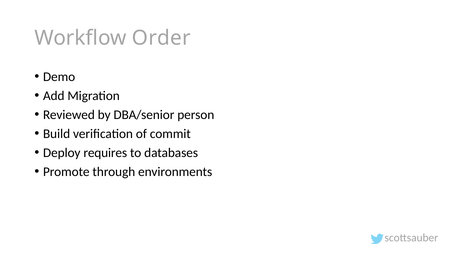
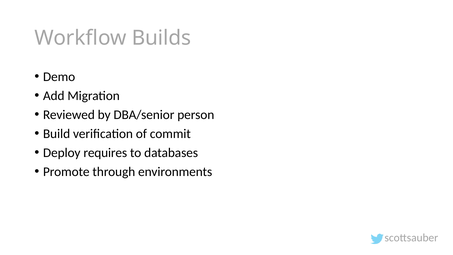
Order: Order -> Builds (161, 38)
